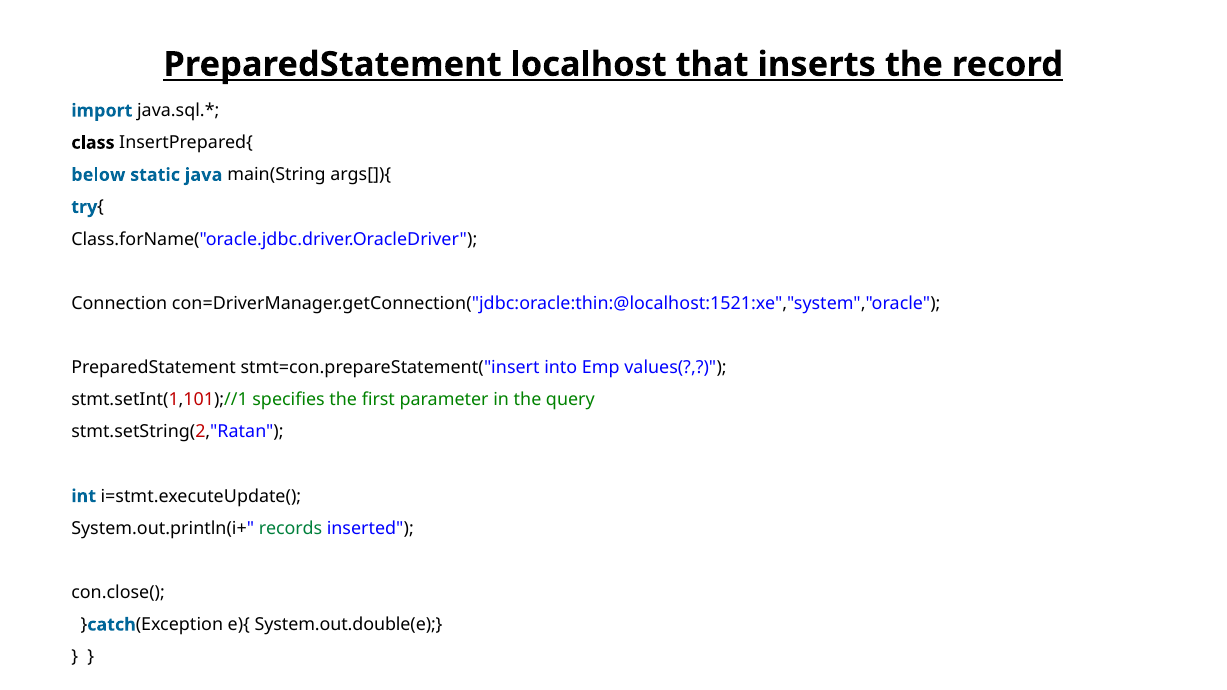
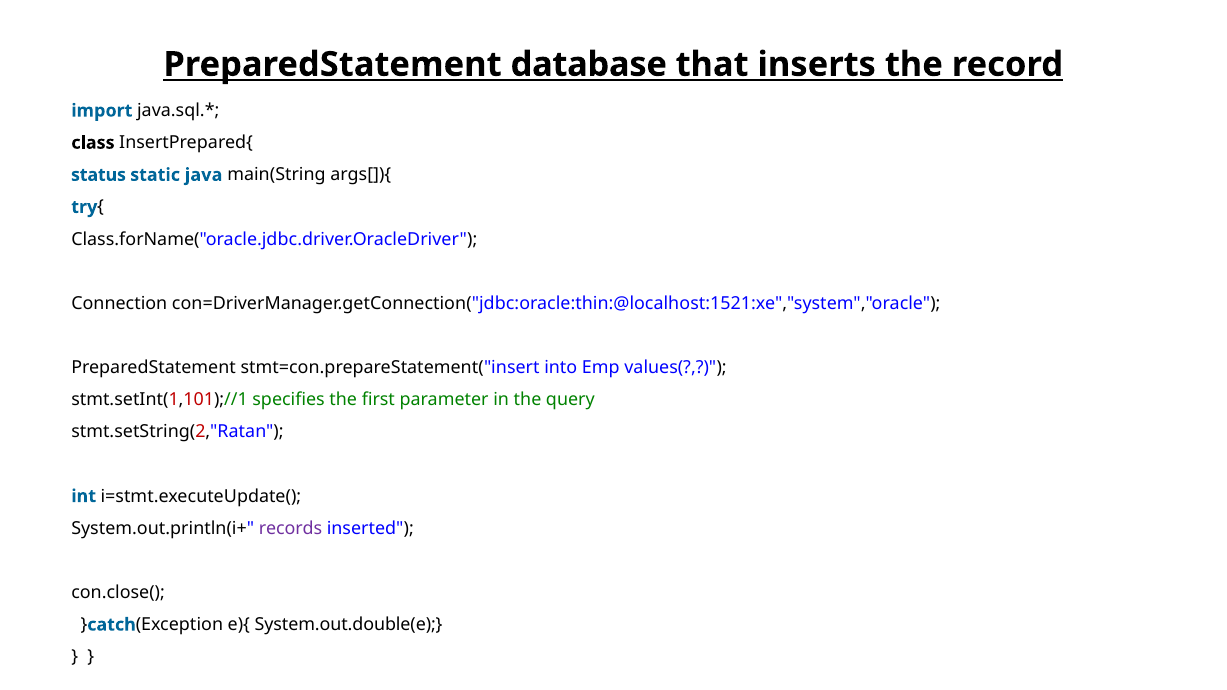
localhost: localhost -> database (589, 64)
below: below -> status (98, 175)
records colour: green -> purple (291, 528)
